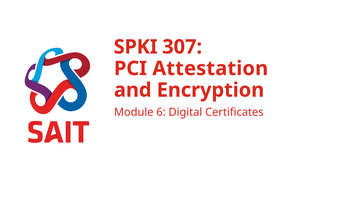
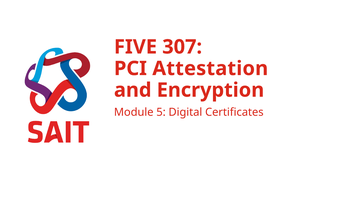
SPKI: SPKI -> FIVE (135, 47)
6: 6 -> 5 (161, 112)
